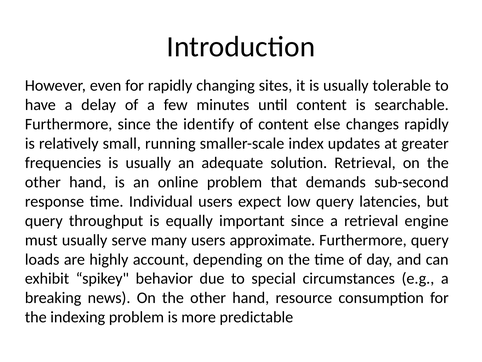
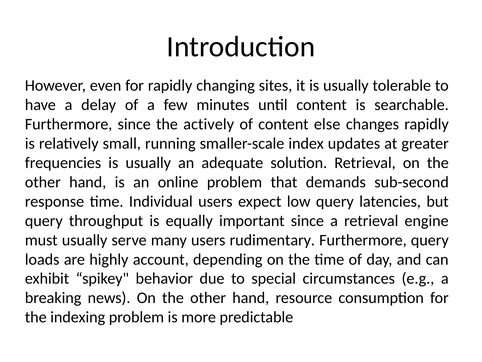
identify: identify -> actively (209, 124)
approximate: approximate -> rudimentary (272, 240)
